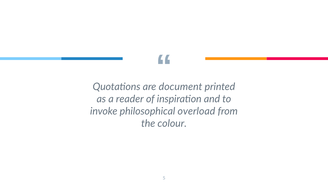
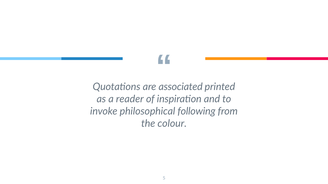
document: document -> associated (181, 87)
overload: overload -> following (196, 111)
